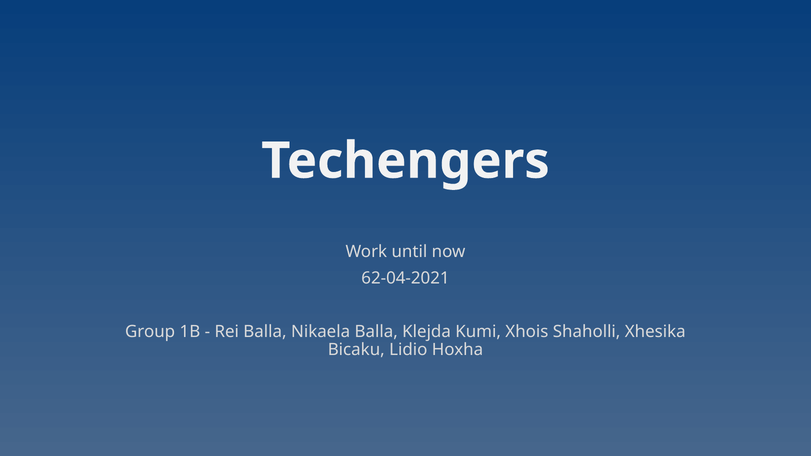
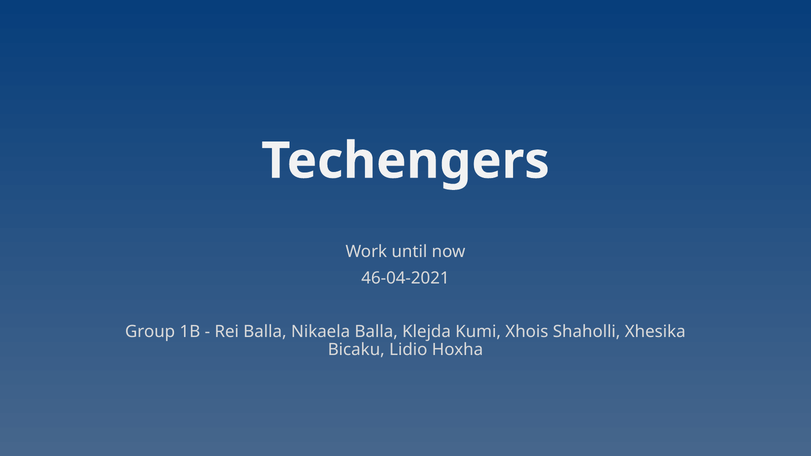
62-04-2021: 62-04-2021 -> 46-04-2021 (405, 278)
